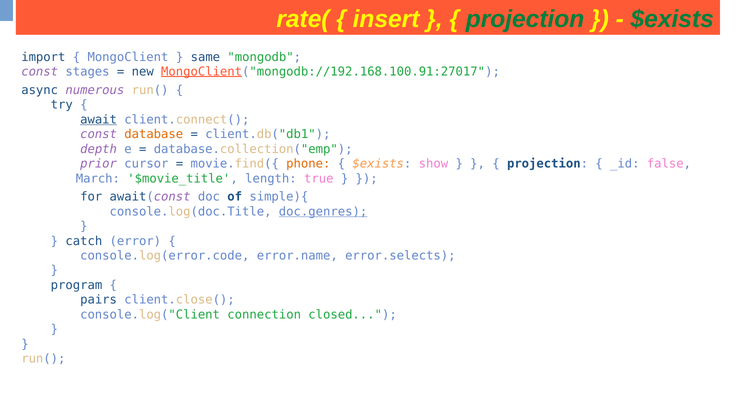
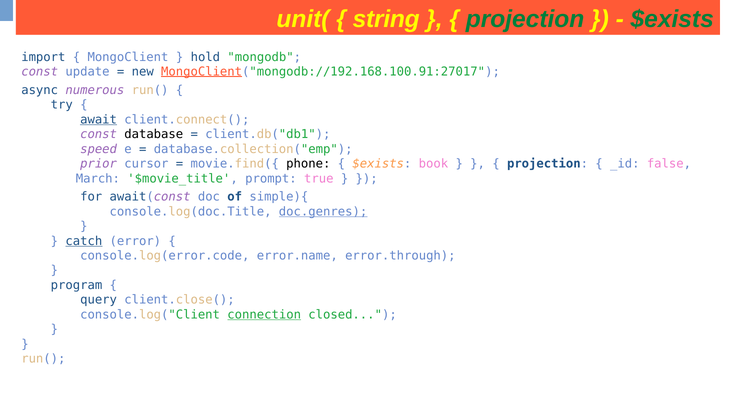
rate(: rate( -> unit( (303, 19)
insert: insert -> string (386, 19)
same: same -> hold (205, 57)
stages: stages -> update (88, 72)
database colour: orange -> black (154, 134)
depth: depth -> speed (99, 149)
phone colour: orange -> black (308, 164)
show: show -> book (433, 164)
length: length -> prompt (271, 178)
catch underline: none -> present (84, 241)
error.selects: error.selects -> error.through (400, 256)
pairs: pairs -> query (99, 300)
connection underline: none -> present (264, 315)
